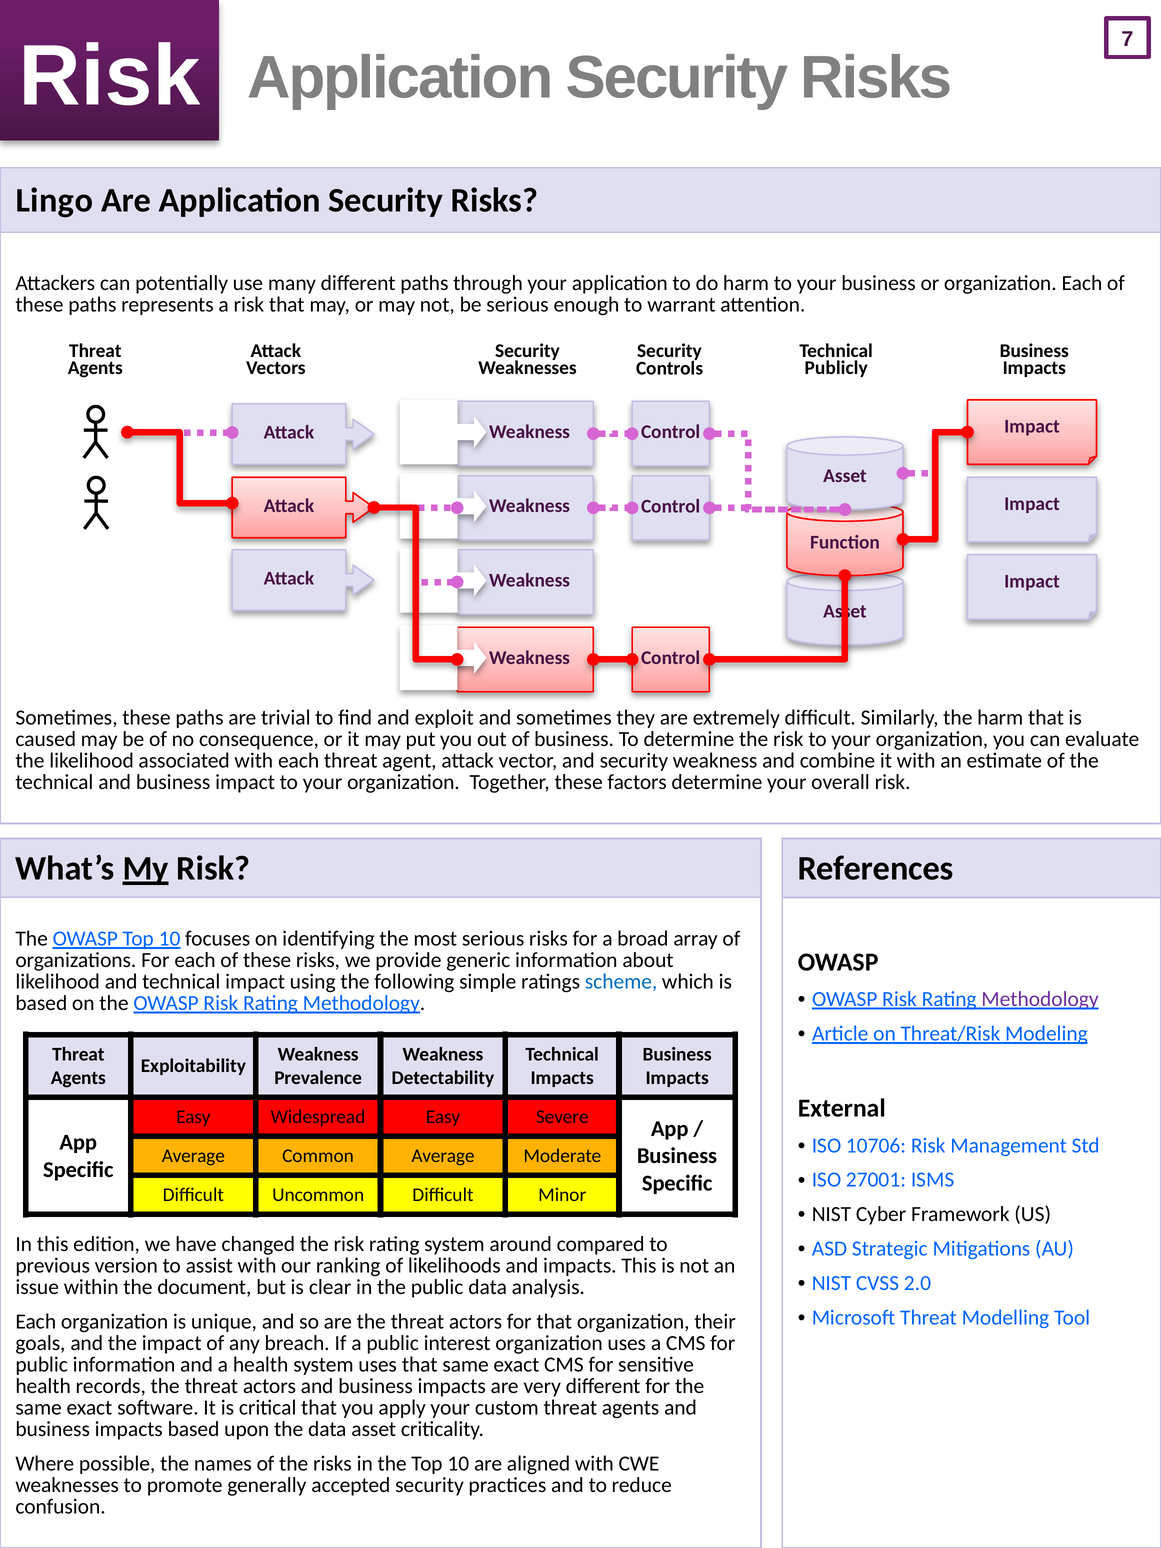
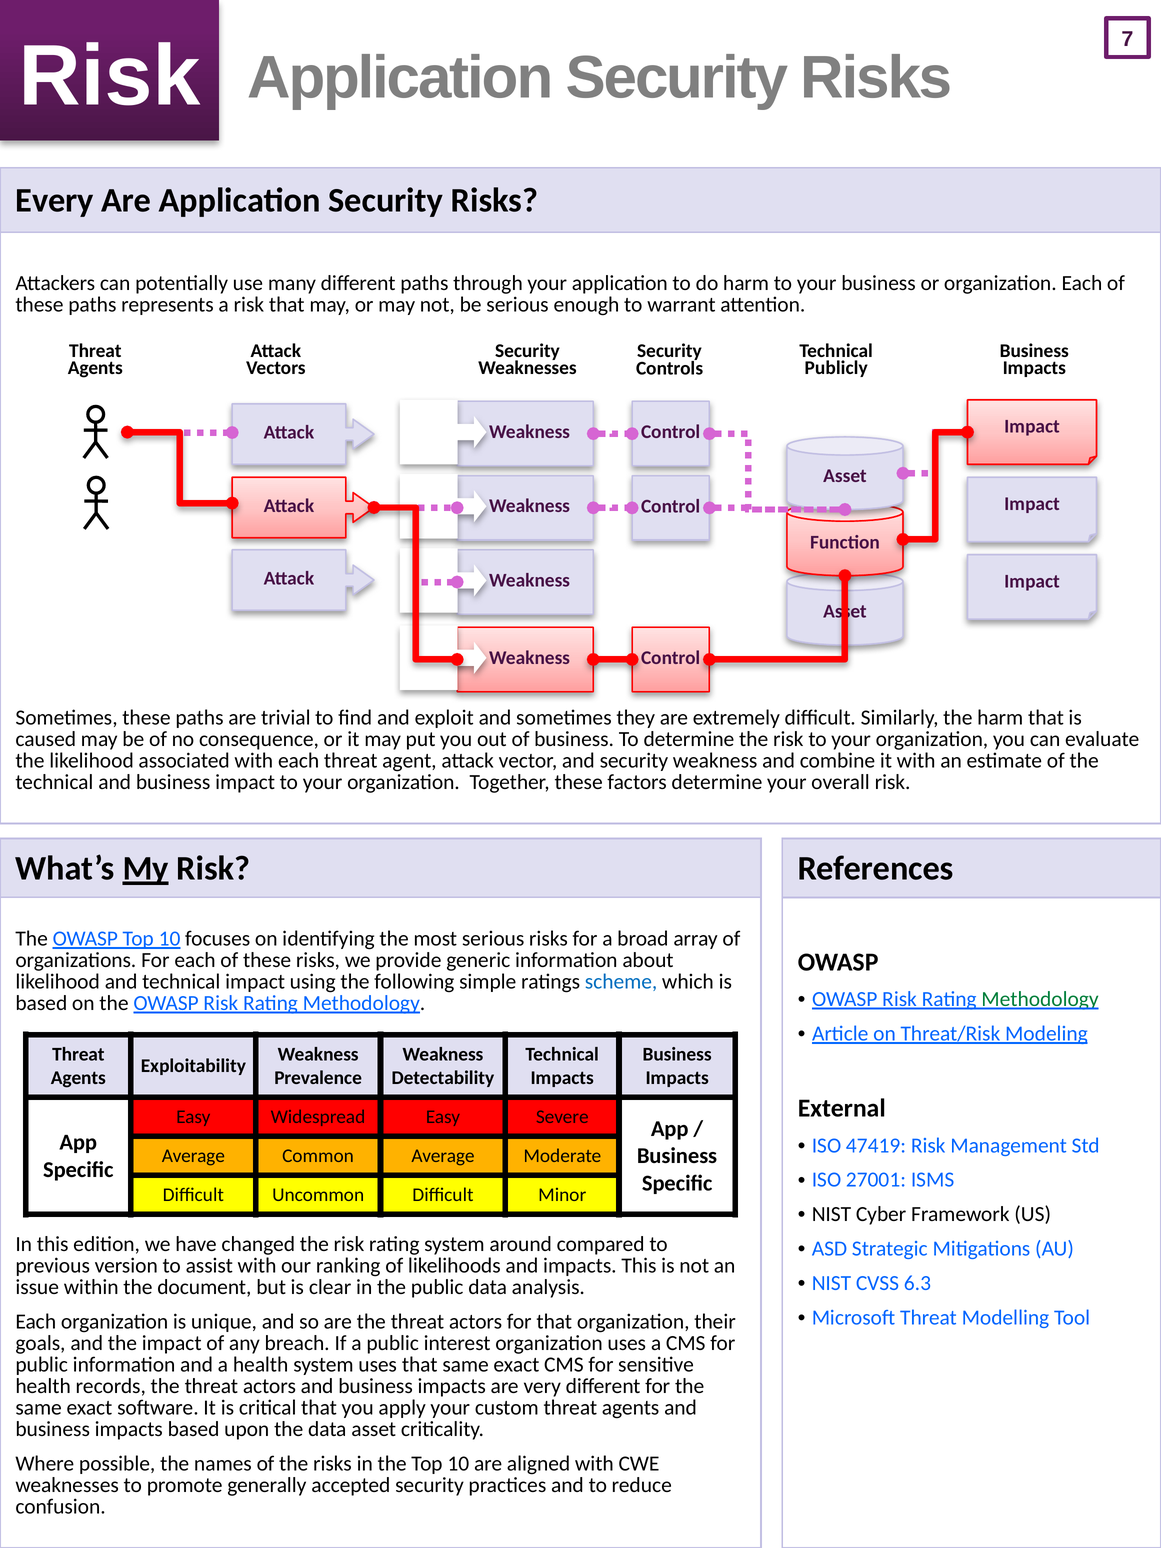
Lingo: Lingo -> Every (55, 200)
Methodology colour: purple -> green (1040, 999)
10706: 10706 -> 47419 (876, 1145)
2.0: 2.0 -> 6.3 (917, 1283)
